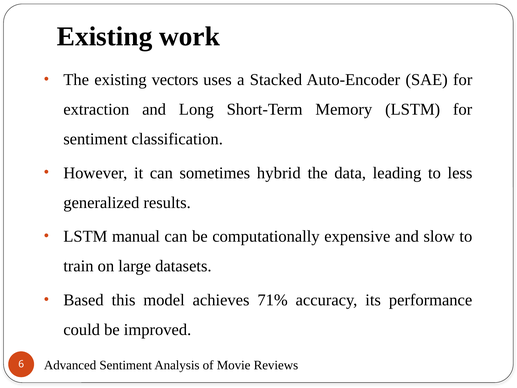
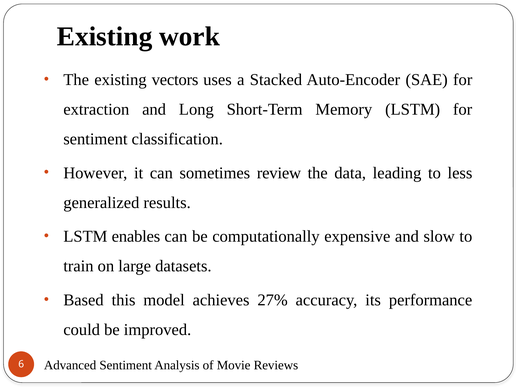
hybrid: hybrid -> review (279, 173)
manual: manual -> enables (136, 236)
71%: 71% -> 27% (273, 300)
